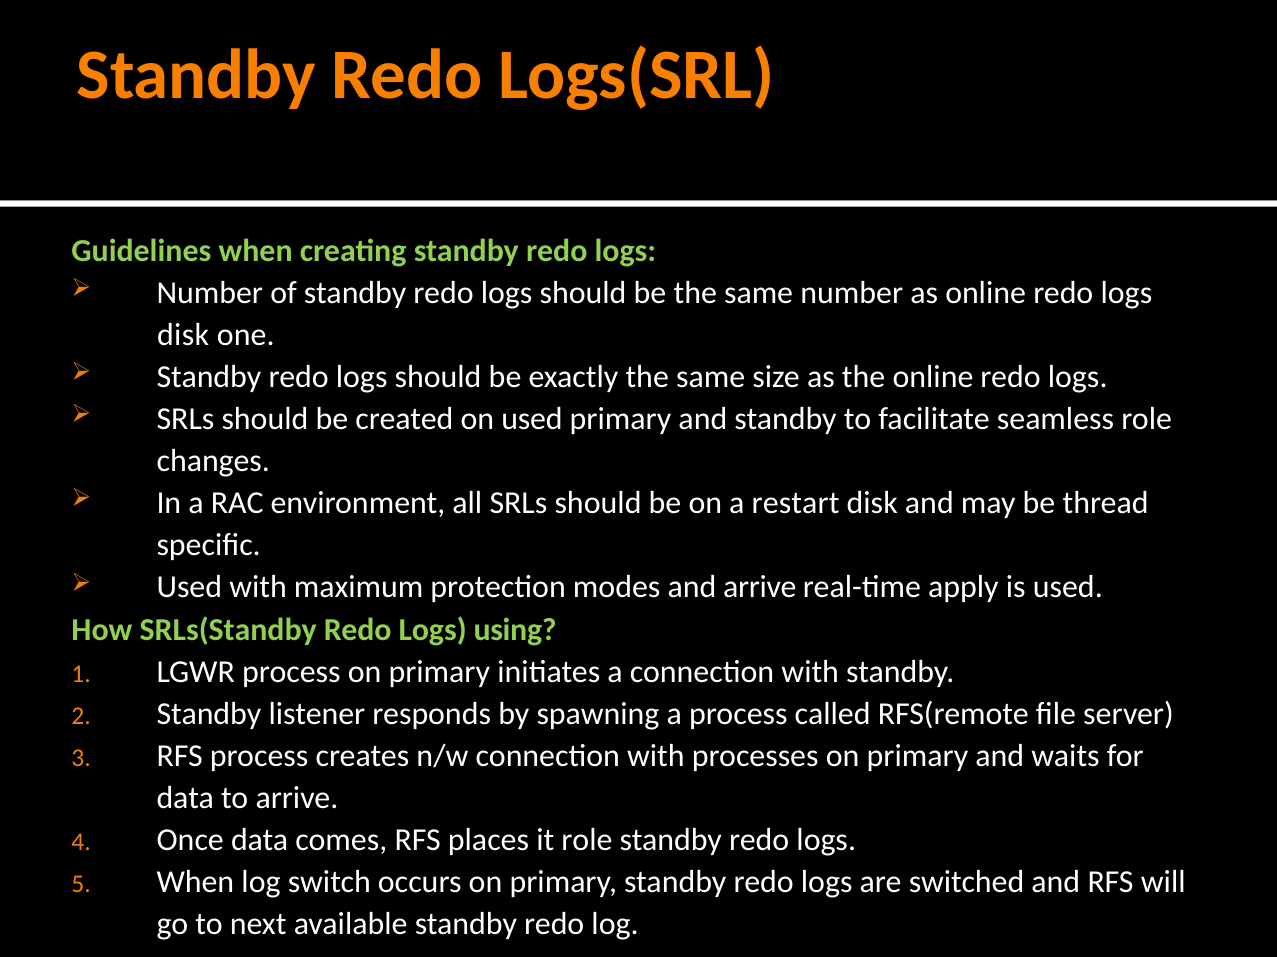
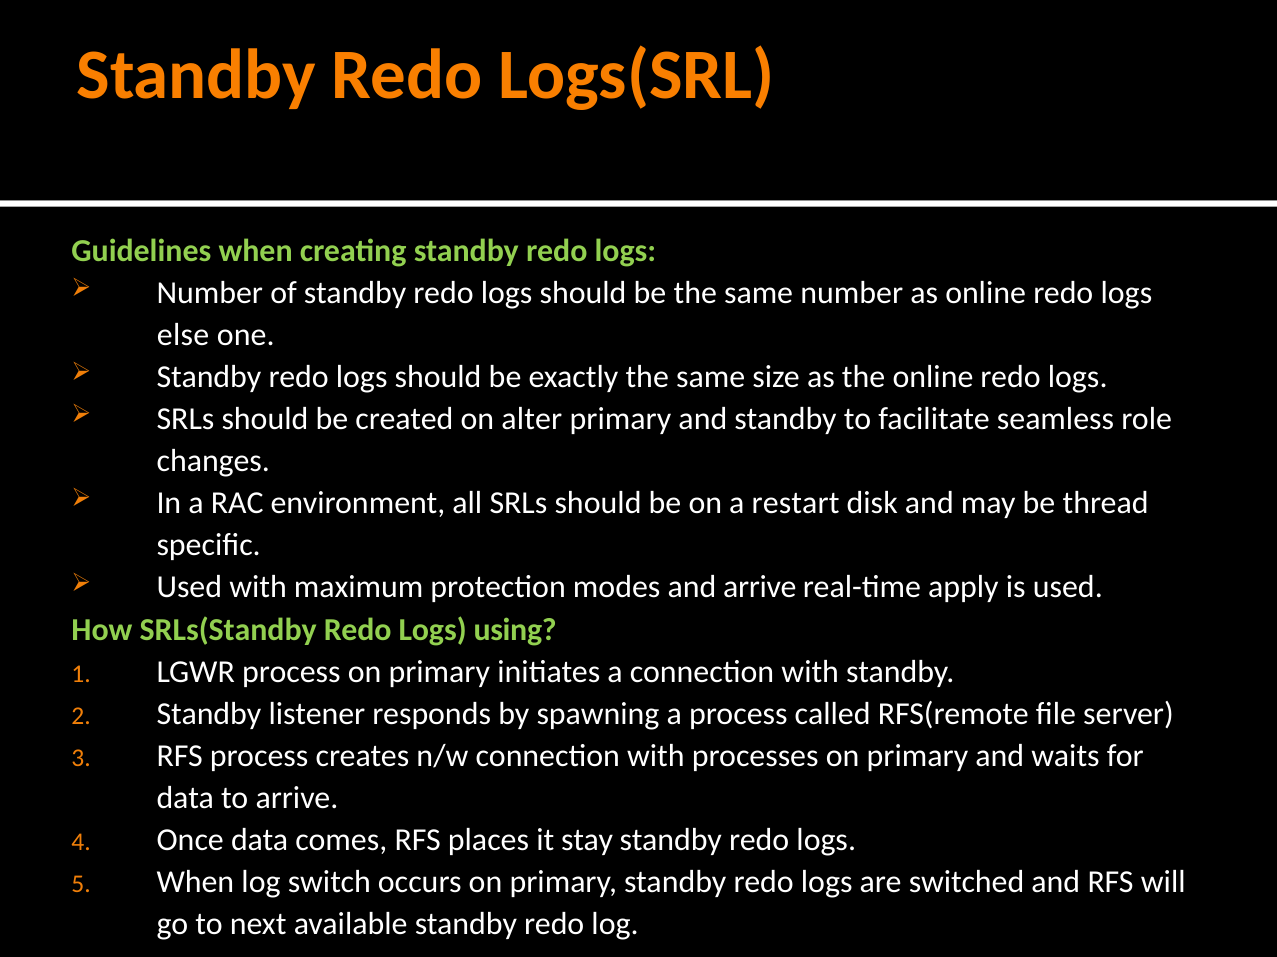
disk: disk -> else (183, 335)
on used: used -> alter (532, 419)
it role: role -> stay (587, 841)
